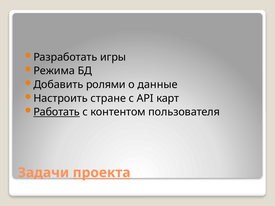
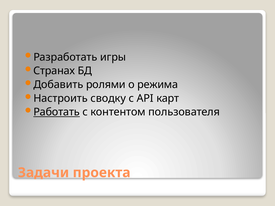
Режима: Режима -> Странах (54, 71)
данные: данные -> режима (158, 85)
стране: стране -> сводку (108, 98)
проекта underline: present -> none (102, 173)
